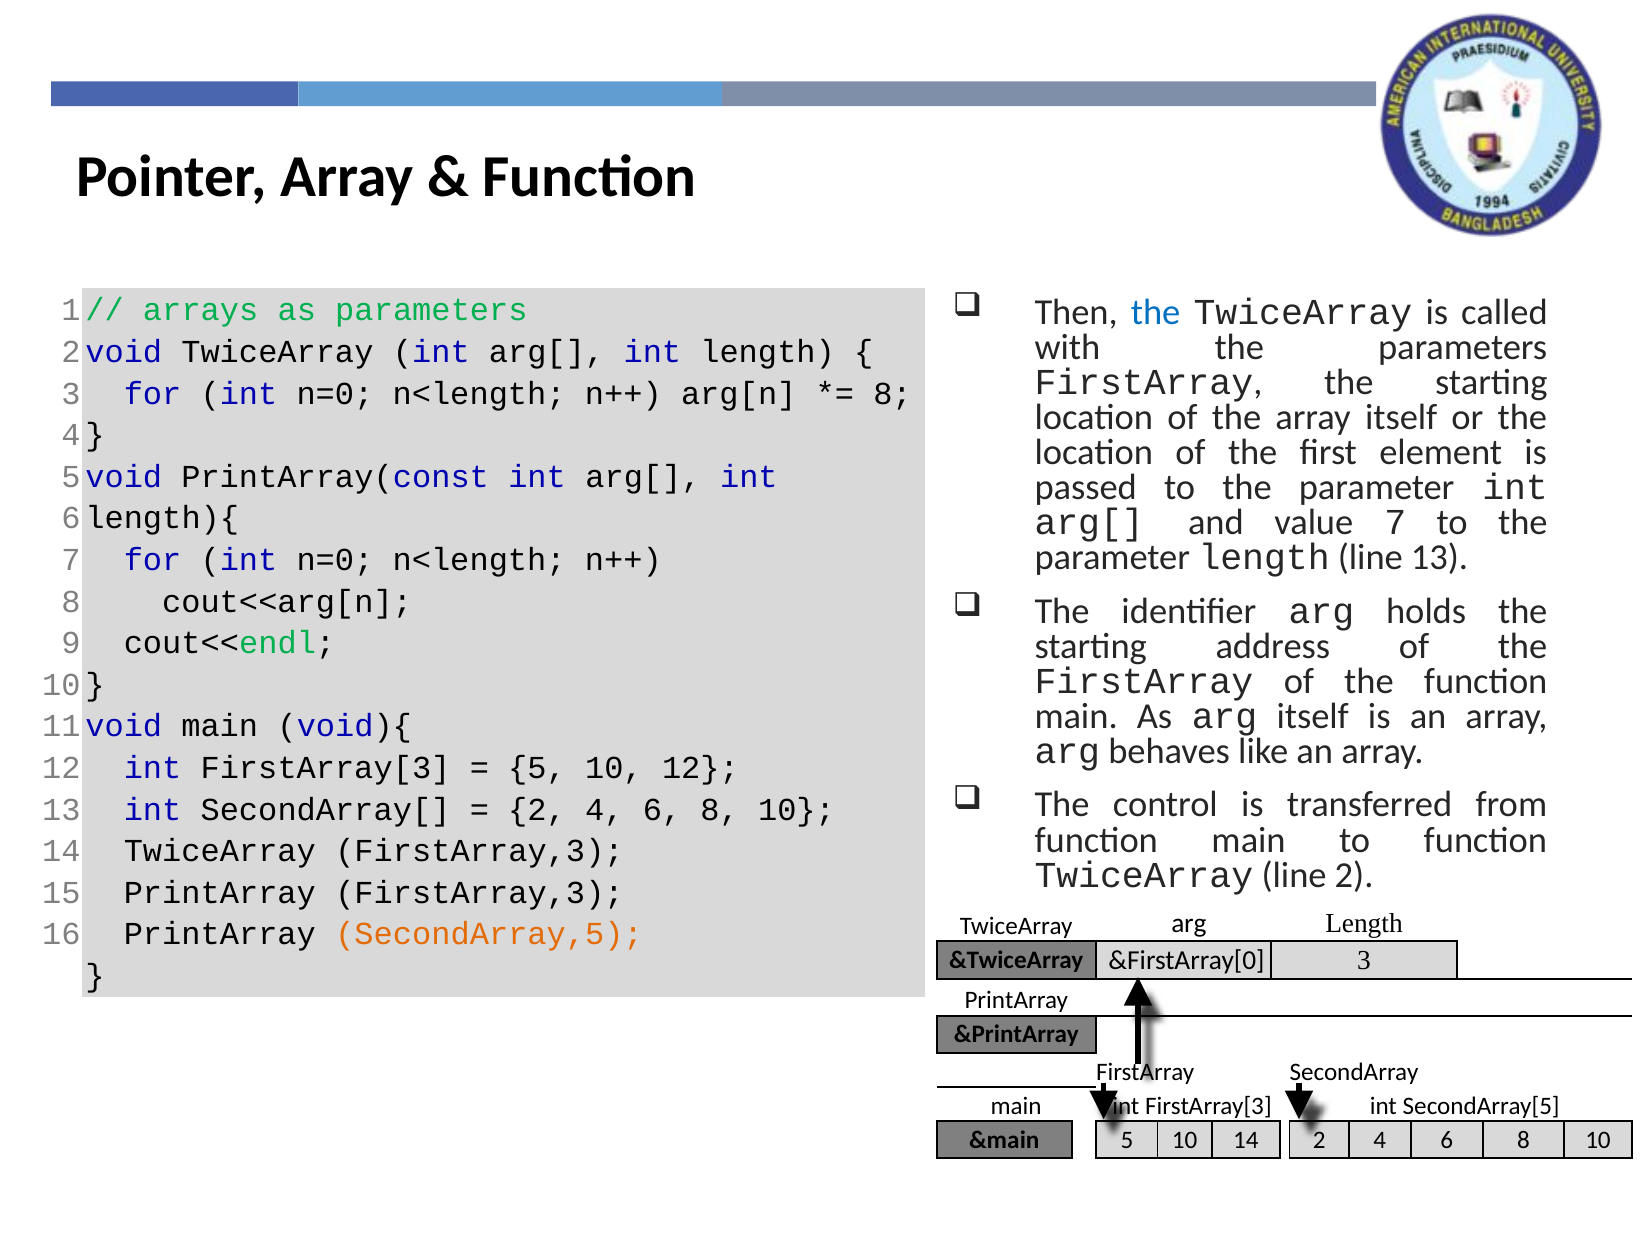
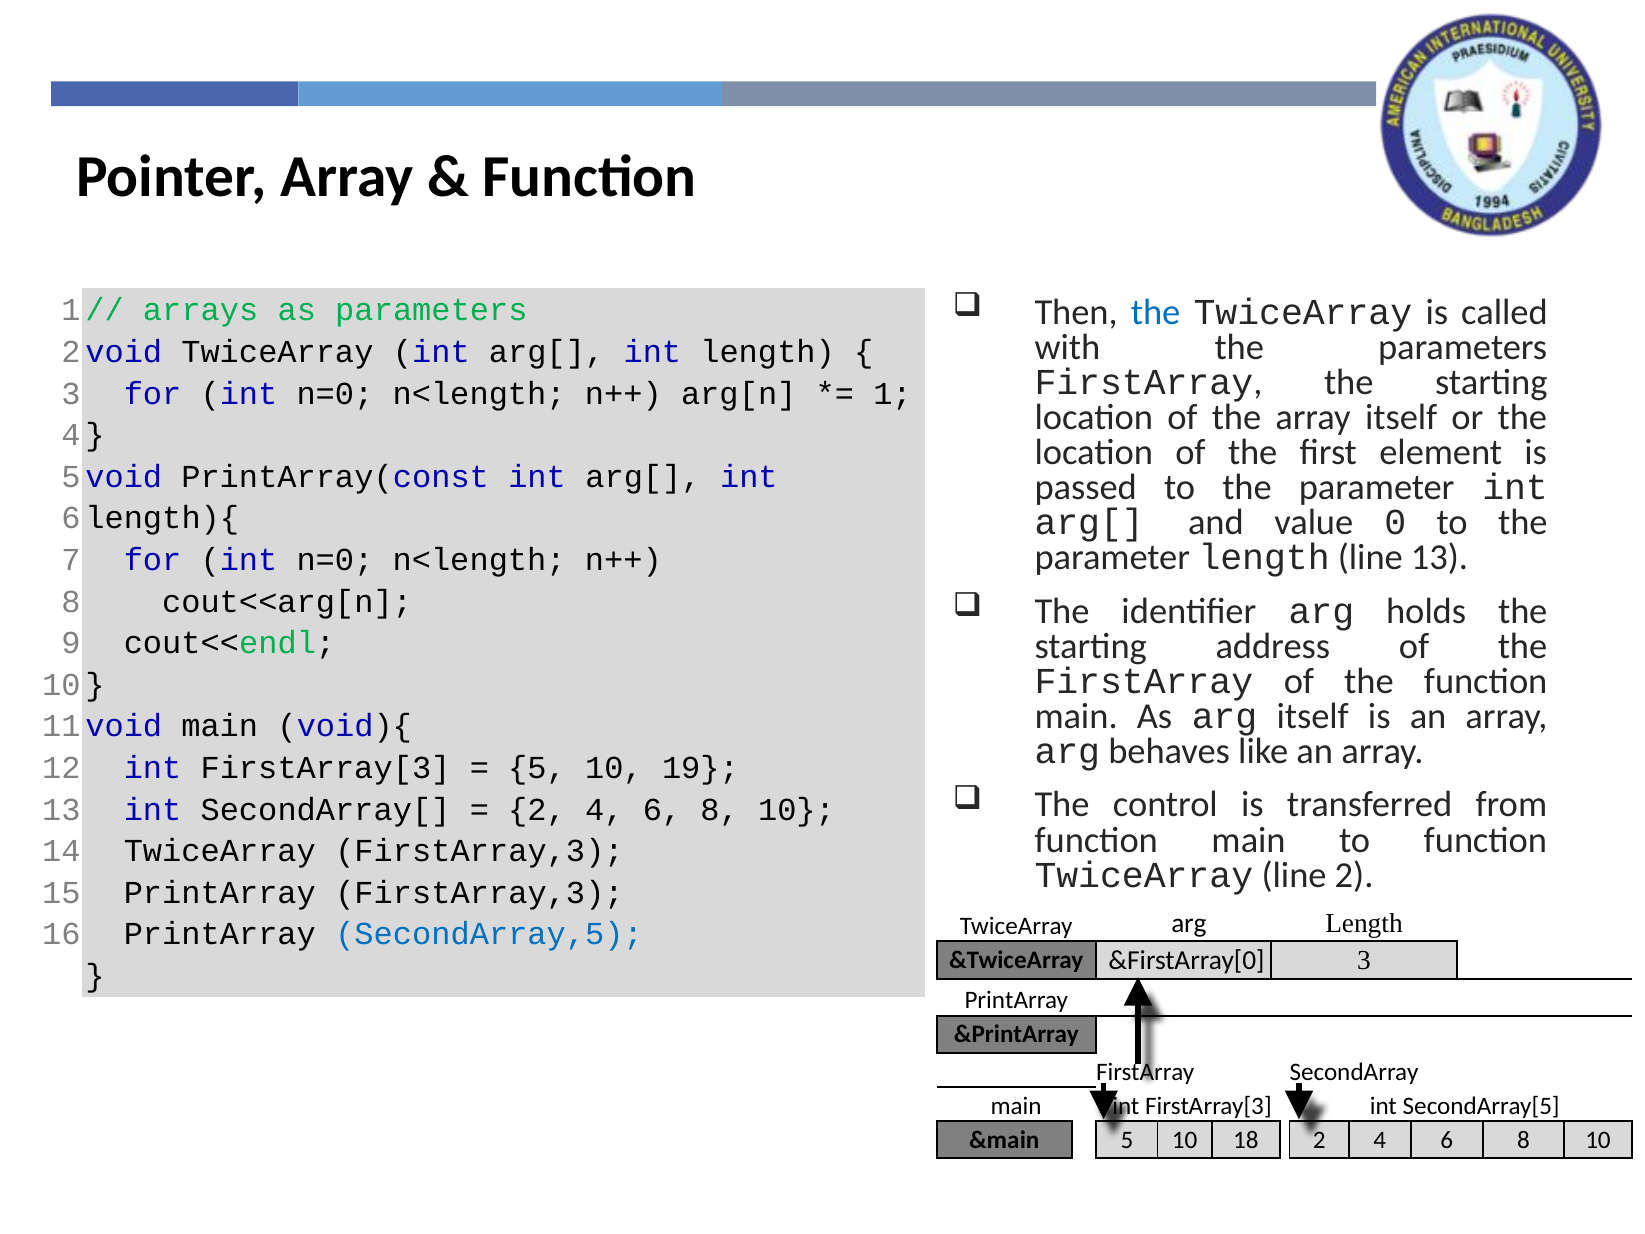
8: 8 -> 1 (892, 394)
value 7: 7 -> 0 (1395, 523)
10 12: 12 -> 19 (700, 768)
SecondArray,5 colour: orange -> blue (489, 934)
10 14: 14 -> 18 (1246, 1140)
